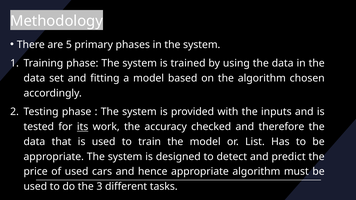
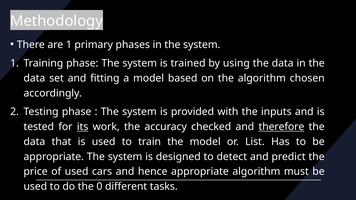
are 5: 5 -> 1 (69, 45)
therefore underline: none -> present (281, 127)
3: 3 -> 0 (99, 187)
